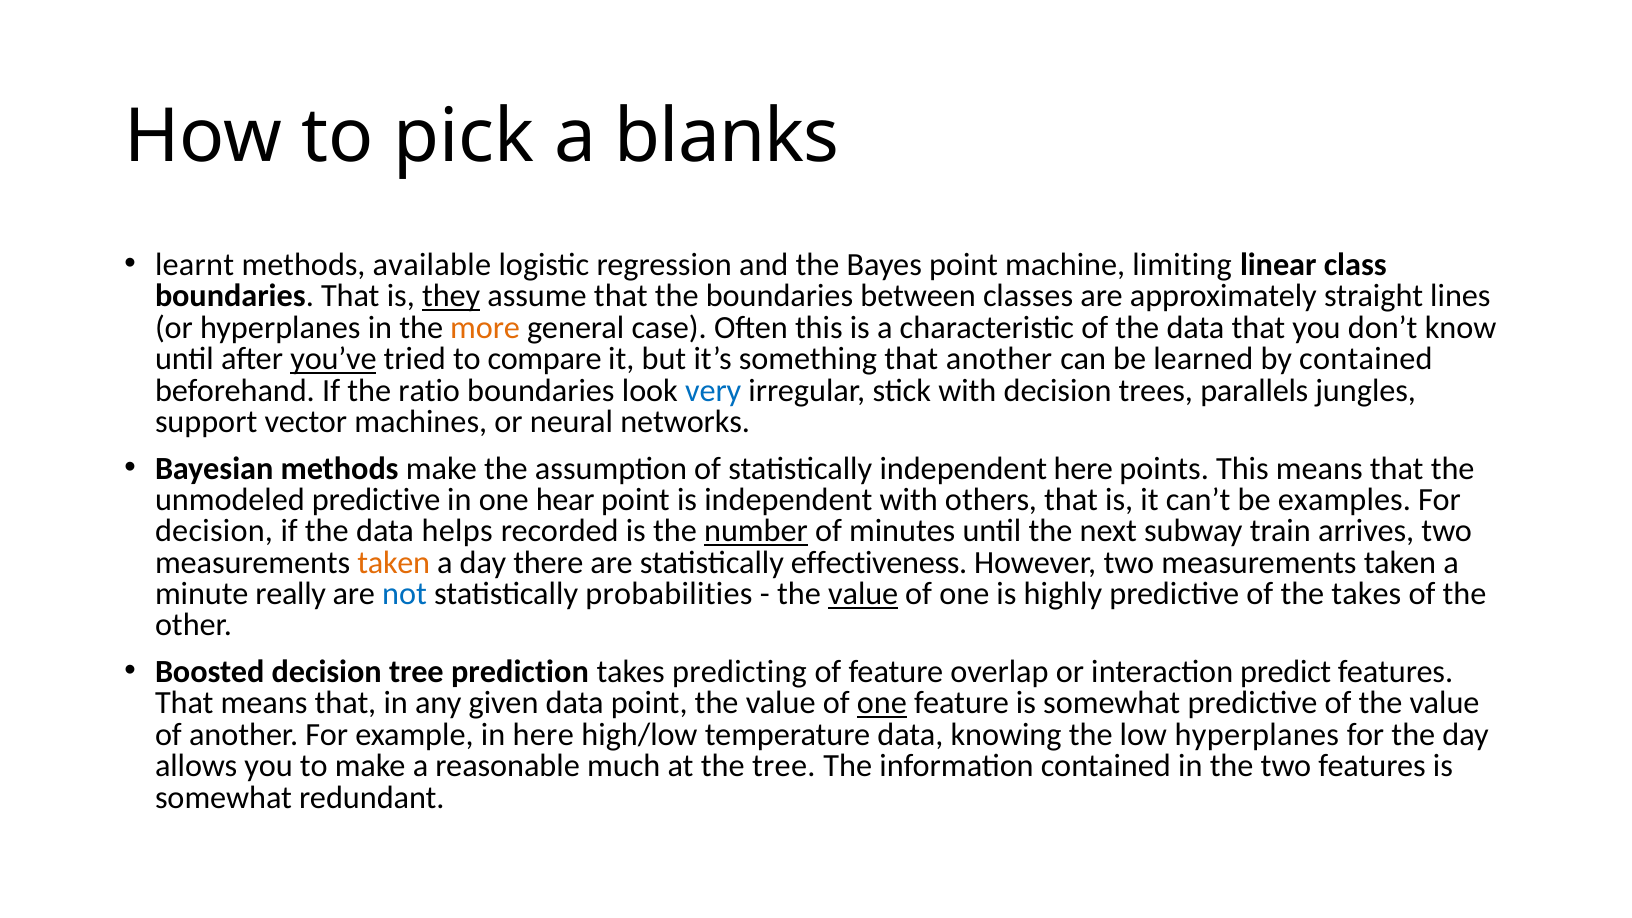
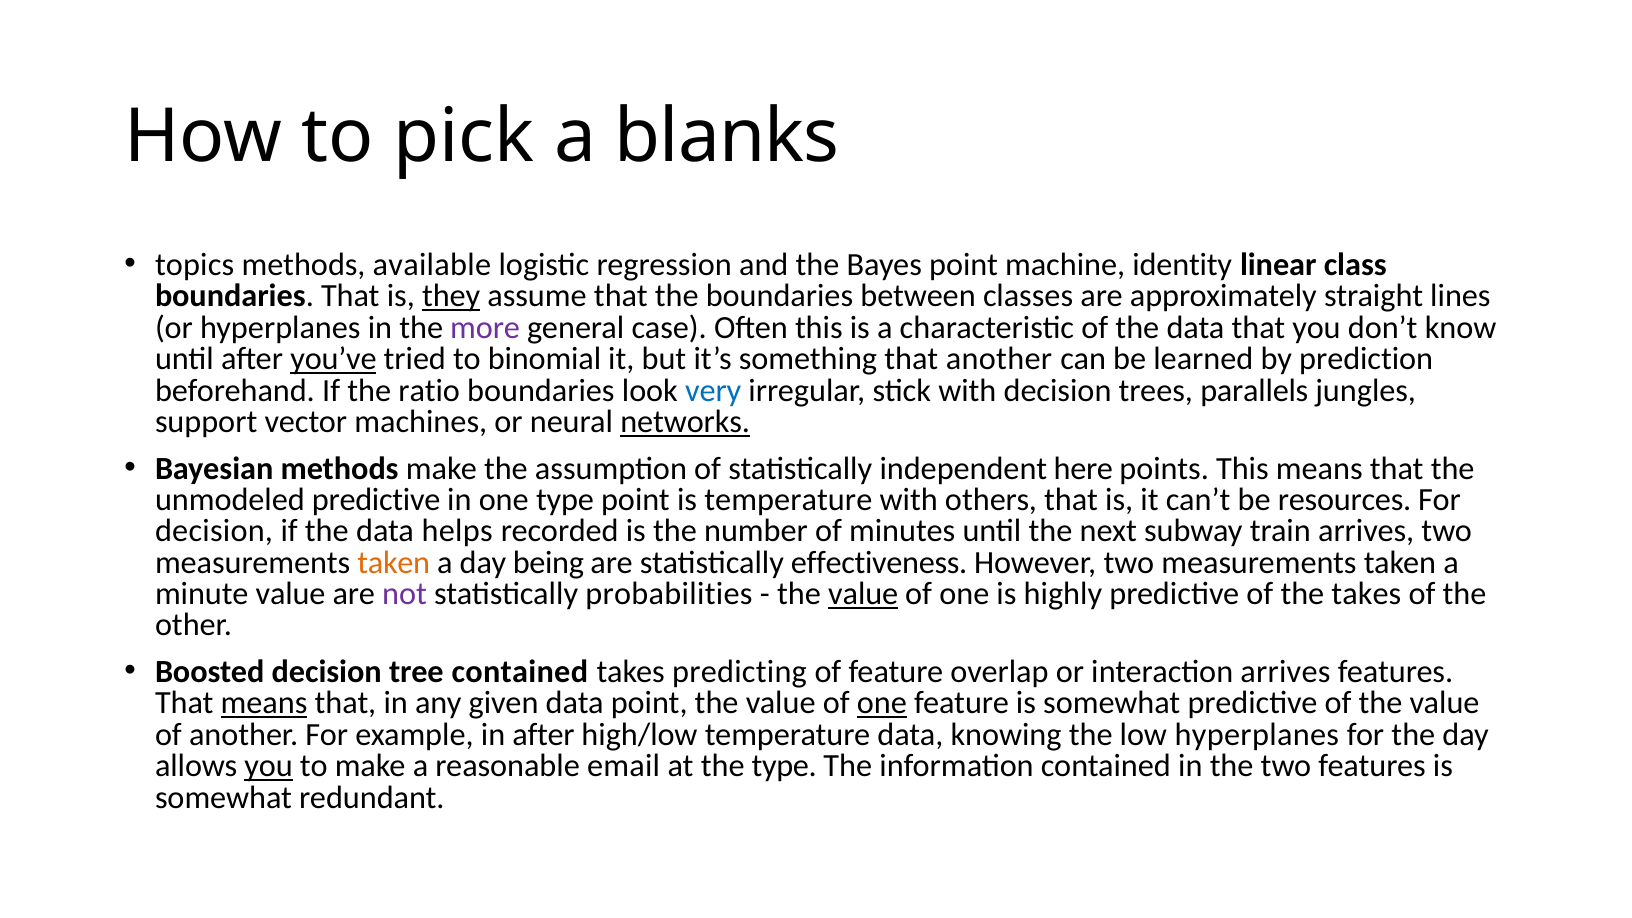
learnt: learnt -> topics (195, 265)
limiting: limiting -> identity (1182, 265)
more colour: orange -> purple (485, 328)
compare: compare -> binomial (544, 359)
by contained: contained -> prediction (1366, 359)
networks underline: none -> present (685, 422)
one hear: hear -> type (565, 500)
is independent: independent -> temperature (788, 500)
examples: examples -> resources (1345, 500)
number underline: present -> none (756, 531)
there: there -> being (548, 563)
minute really: really -> value (291, 594)
not colour: blue -> purple (405, 594)
tree prediction: prediction -> contained (520, 672)
interaction predict: predict -> arrives (1285, 672)
means underline: none -> present (264, 703)
in here: here -> after (544, 735)
you underline: none -> present (269, 766)
much: much -> email (624, 766)
the tree: tree -> type (784, 766)
